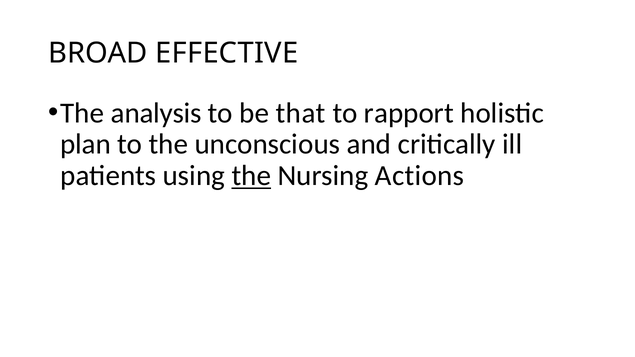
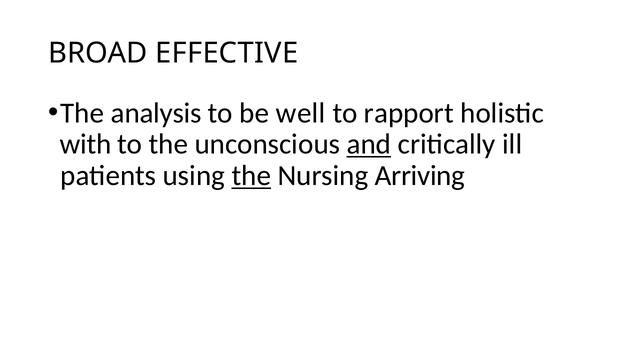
that: that -> well (301, 113)
plan: plan -> with (86, 144)
and underline: none -> present (369, 144)
Actions: Actions -> Arriving (420, 176)
